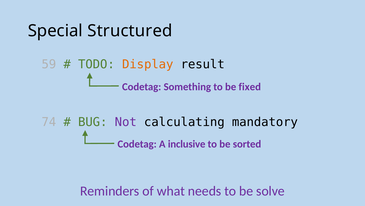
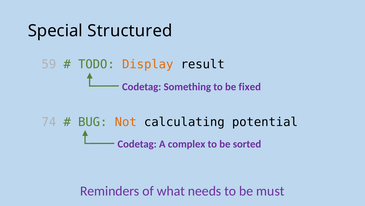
Not colour: purple -> orange (126, 122)
mandatory: mandatory -> potential (265, 122)
inclusive: inclusive -> complex (187, 144)
solve: solve -> must (270, 190)
